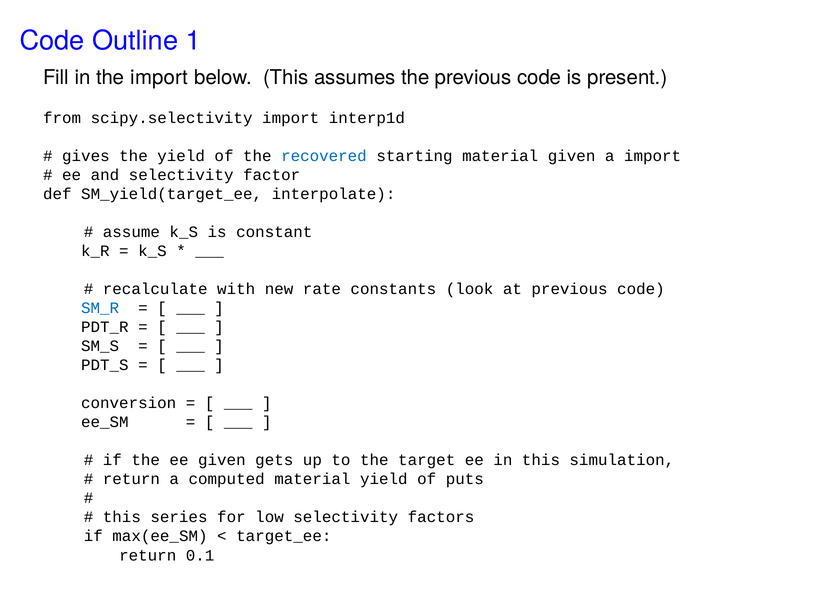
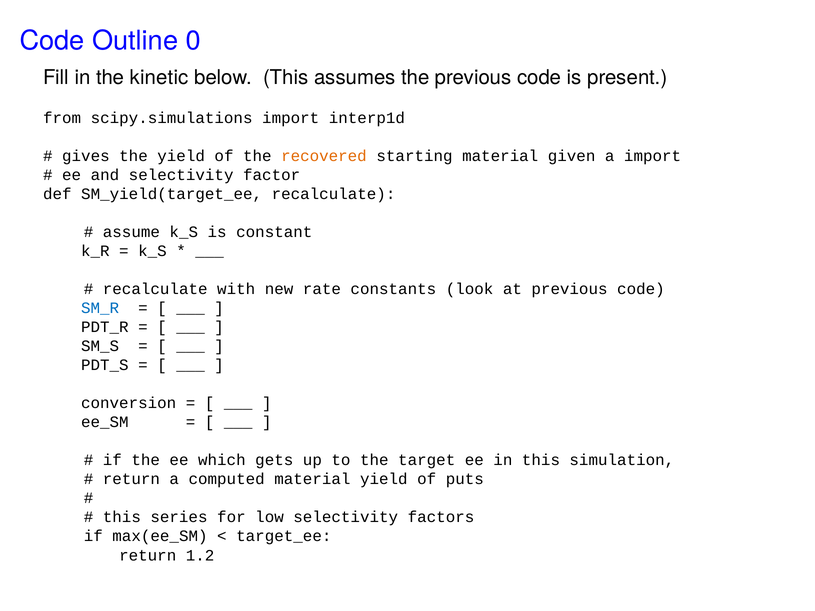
1: 1 -> 0 (193, 41)
the import: import -> kinetic (159, 77)
scipy.selectivity: scipy.selectivity -> scipy.simulations (172, 118)
recovered colour: blue -> orange (324, 156)
SM_yield(target_ee interpolate: interpolate -> recalculate (334, 194)
ee given: given -> which (222, 460)
0.1: 0.1 -> 1.2 (200, 556)
